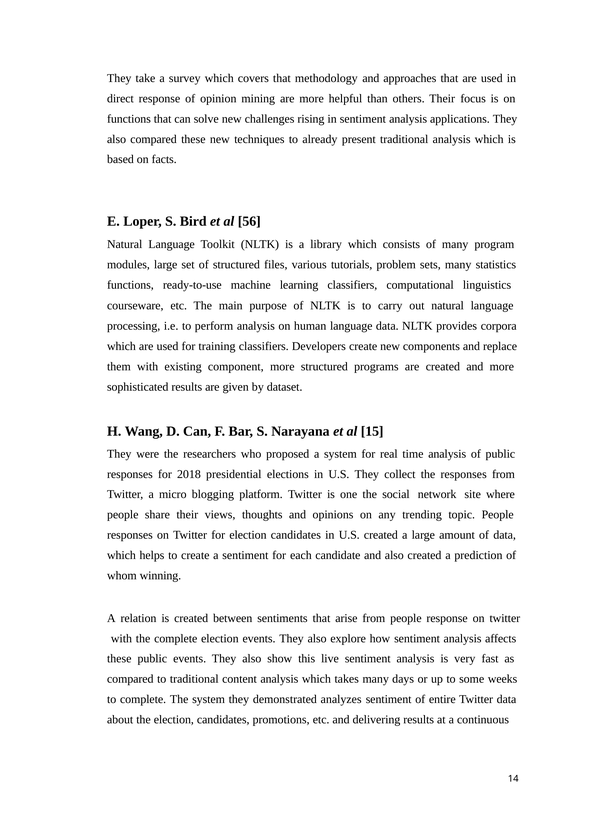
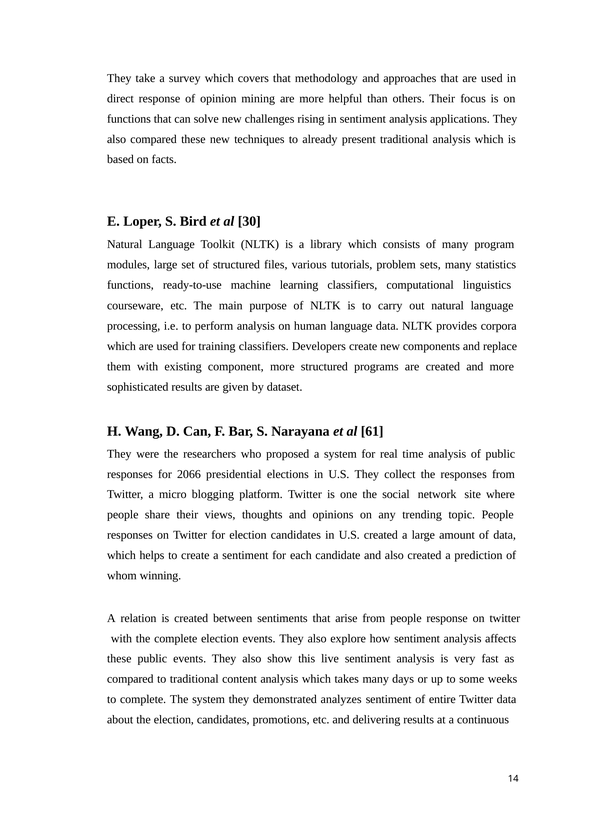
56: 56 -> 30 (249, 221)
15: 15 -> 61 (372, 431)
2018: 2018 -> 2066 (189, 474)
